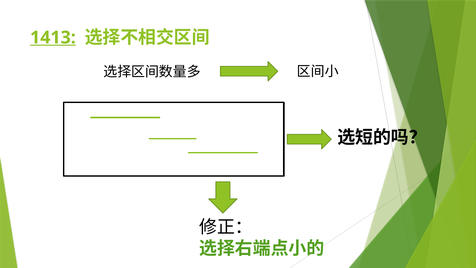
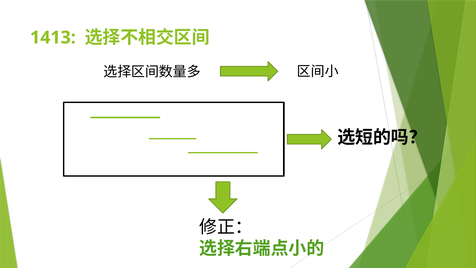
1413 underline: present -> none (53, 38)
